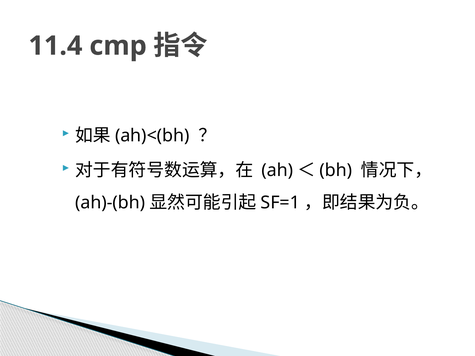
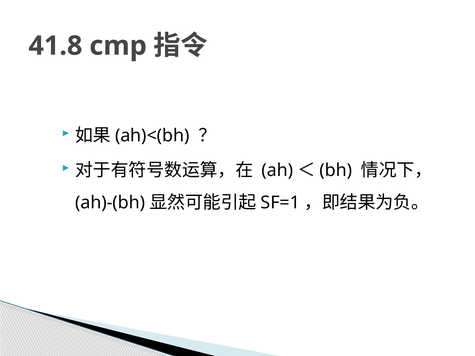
11.4: 11.4 -> 41.8 (55, 46)
